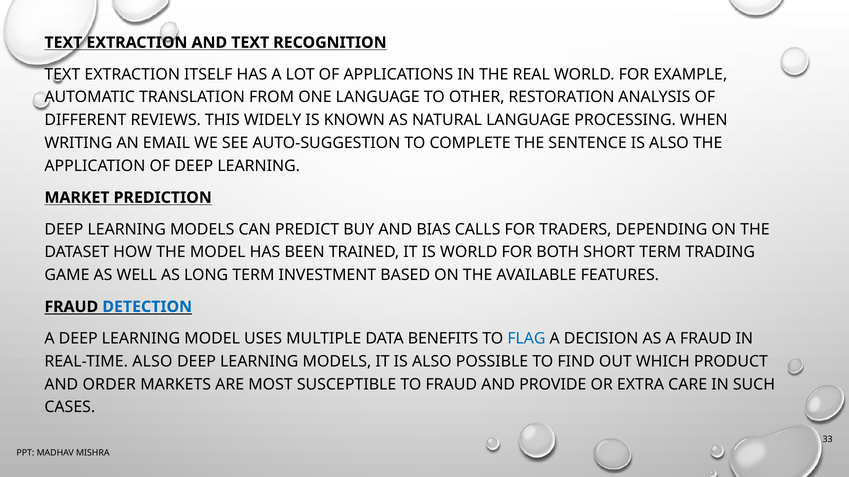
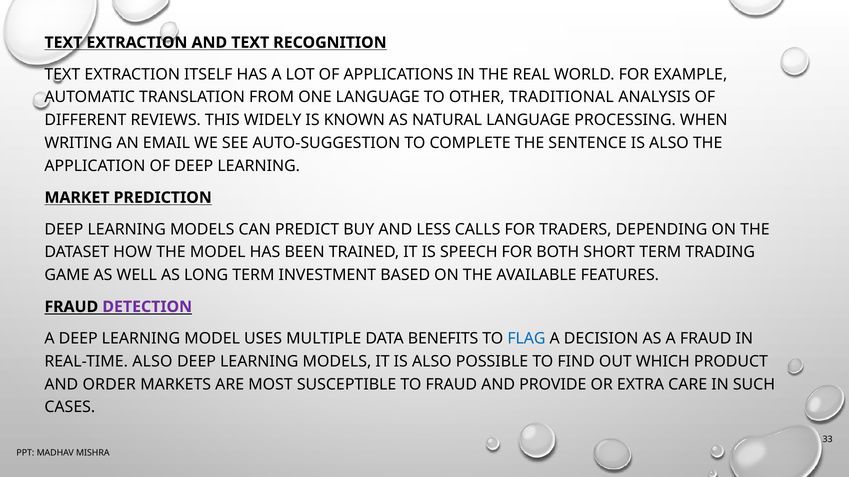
RESTORATION: RESTORATION -> TRADITIONAL (561, 97)
BIAS: BIAS -> LESS (434, 230)
IS WORLD: WORLD -> SPEECH (469, 252)
DETECTION colour: blue -> purple (147, 307)
